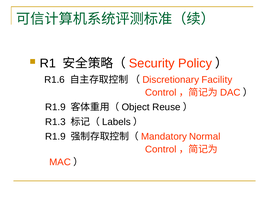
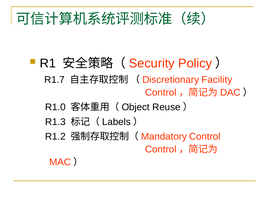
R1.6: R1.6 -> R1.7 (55, 80)
R1.9: R1.9 -> R1.0 (55, 108)
R1.9: R1.9 -> R1.2 (55, 137)
Normal: Normal -> Control (205, 137)
